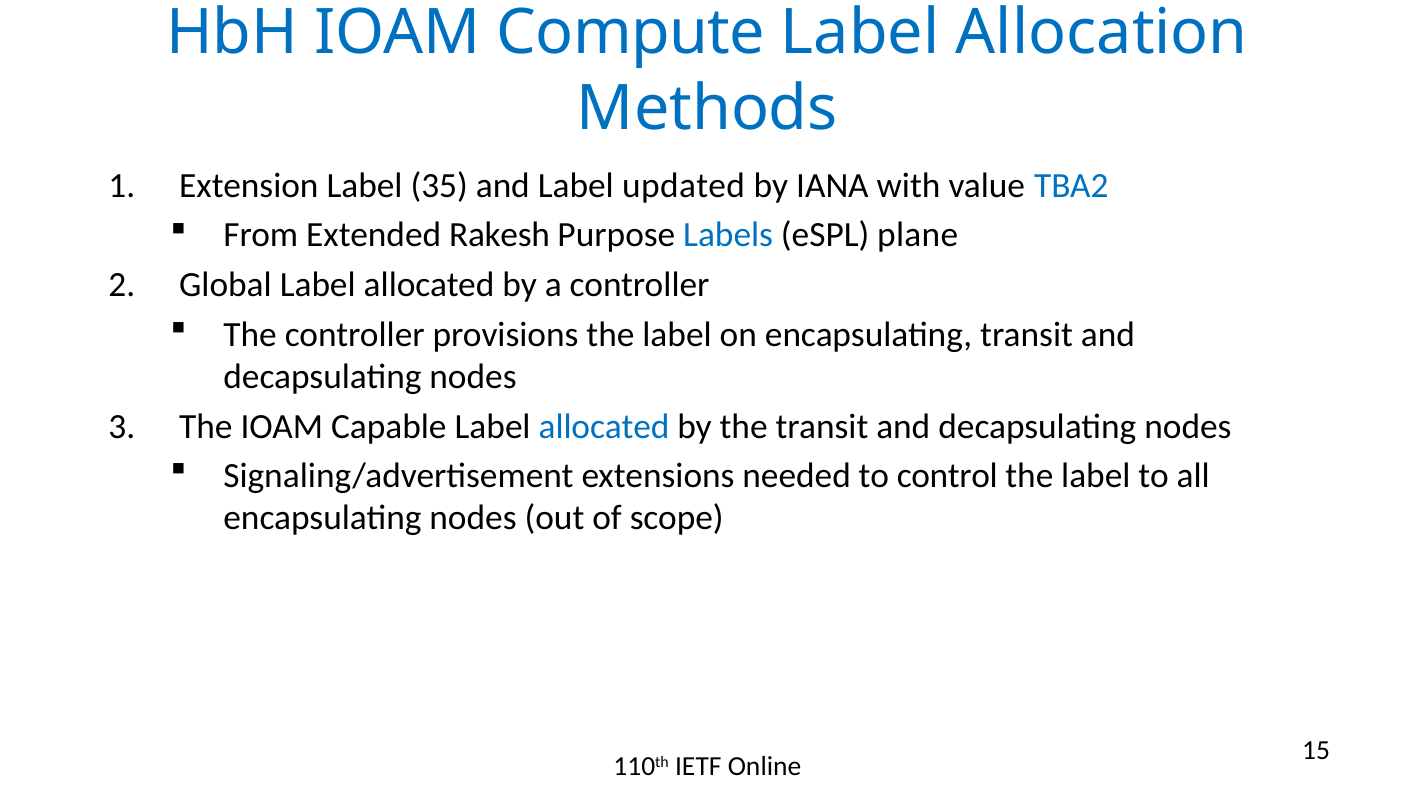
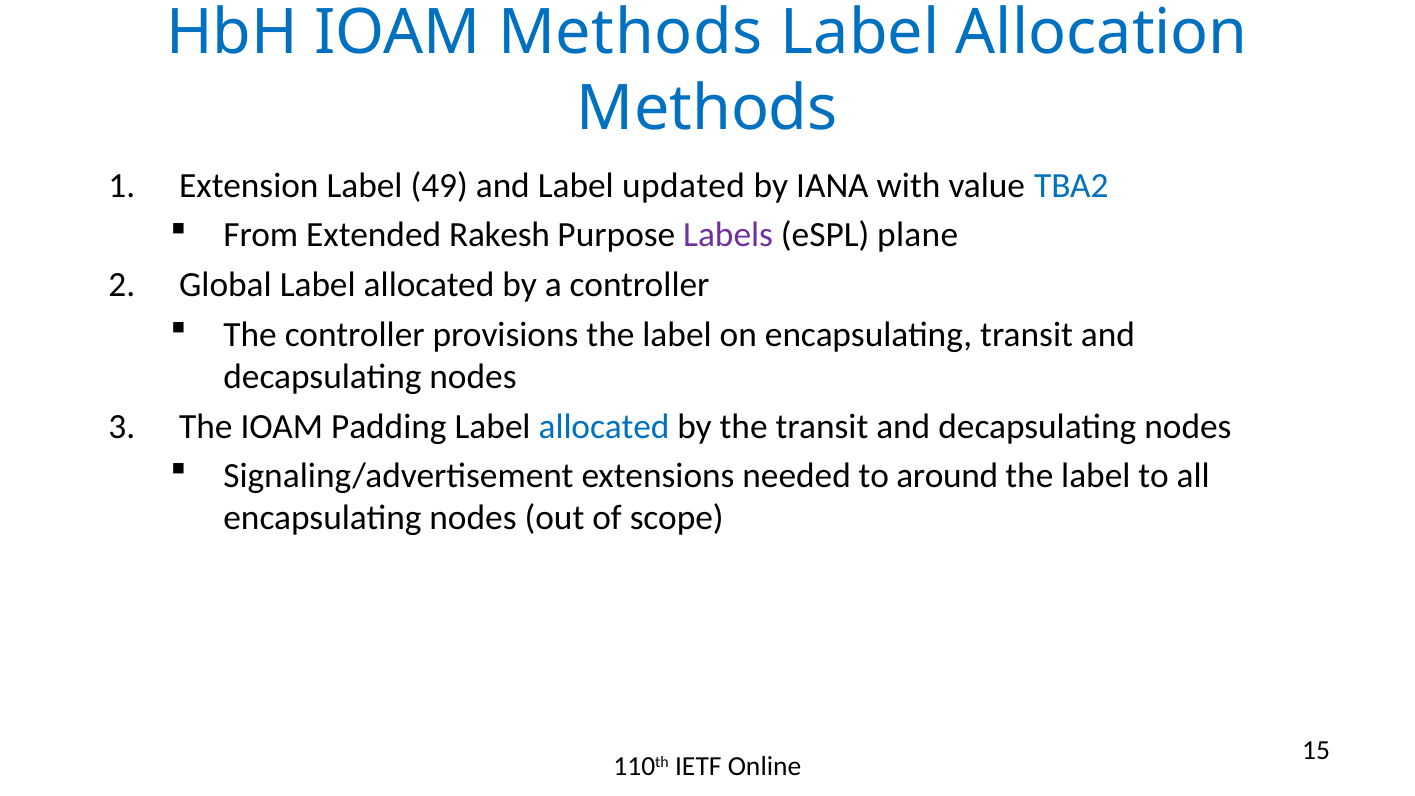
IOAM Compute: Compute -> Methods (631, 33)
35: 35 -> 49 (439, 186)
Labels colour: blue -> purple (728, 235)
Capable: Capable -> Padding (389, 426)
control: control -> around (947, 476)
